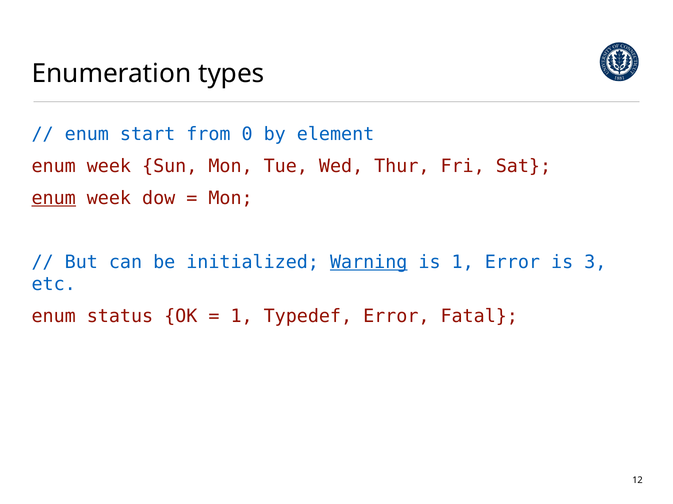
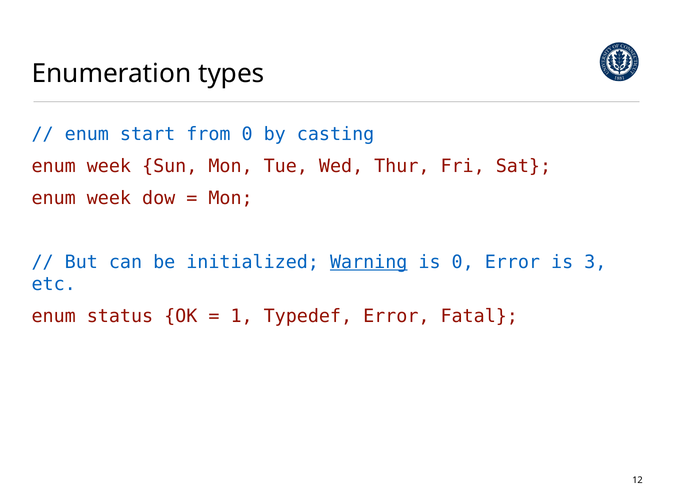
element: element -> casting (336, 135)
enum underline: present -> none (54, 198)
is 1: 1 -> 0 (463, 262)
